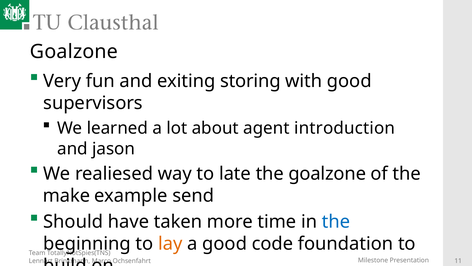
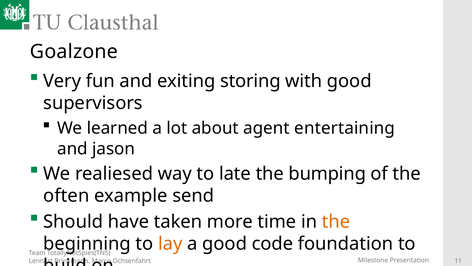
introduction: introduction -> entertaining (345, 128)
the goalzone: goalzone -> bumping (327, 173)
make: make -> often (66, 196)
the colour: blue -> orange (336, 221)
